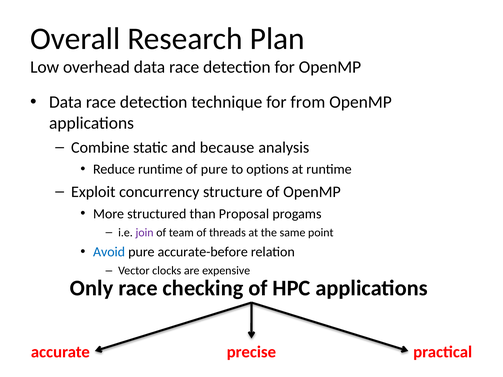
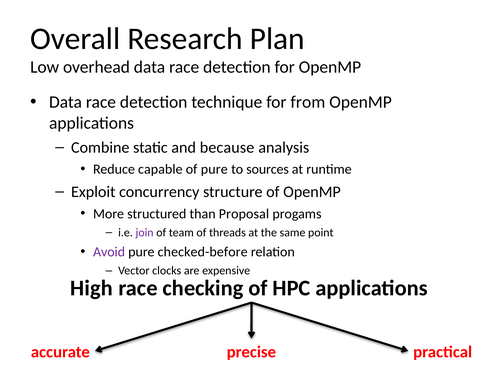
Reduce runtime: runtime -> capable (160, 169)
options: options -> sources (268, 169)
Avoid colour: blue -> purple (109, 252)
accurate-before: accurate-before -> checked-before (203, 252)
Only: Only -> High (92, 288)
